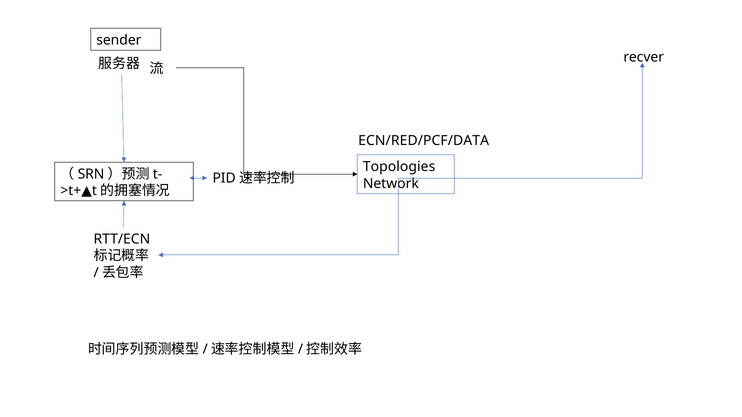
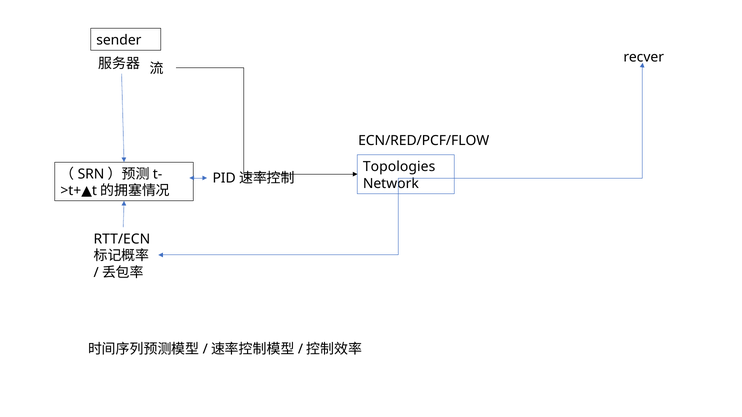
ECN/RED/PCF/DATA: ECN/RED/PCF/DATA -> ECN/RED/PCF/FLOW (424, 141)
